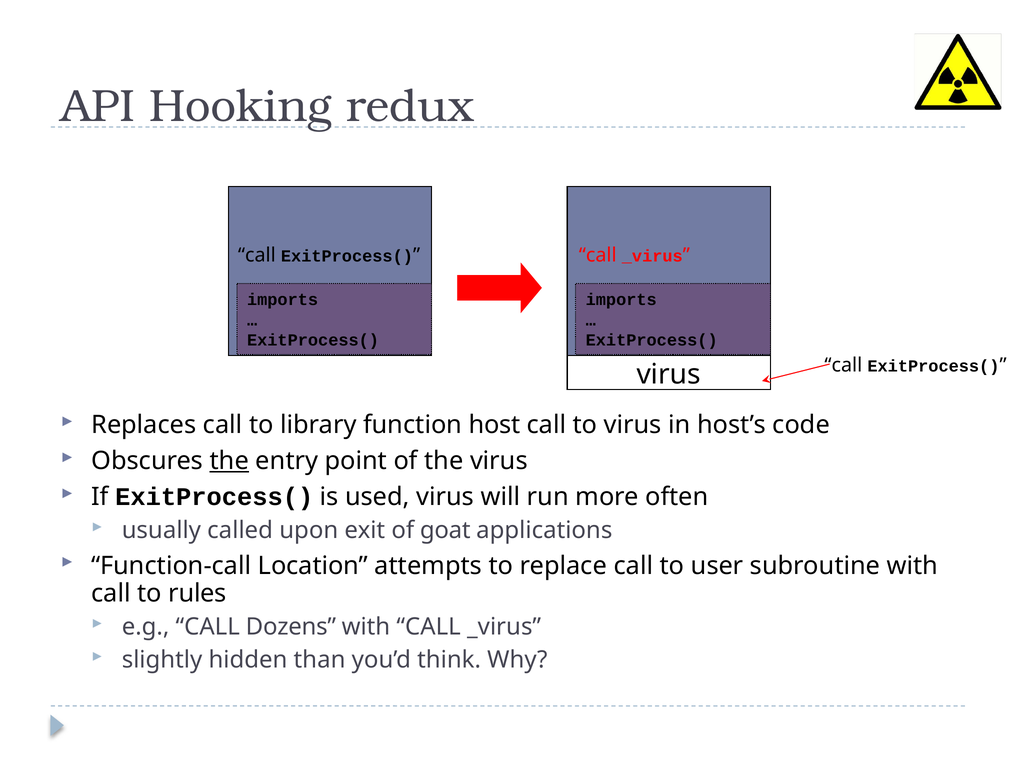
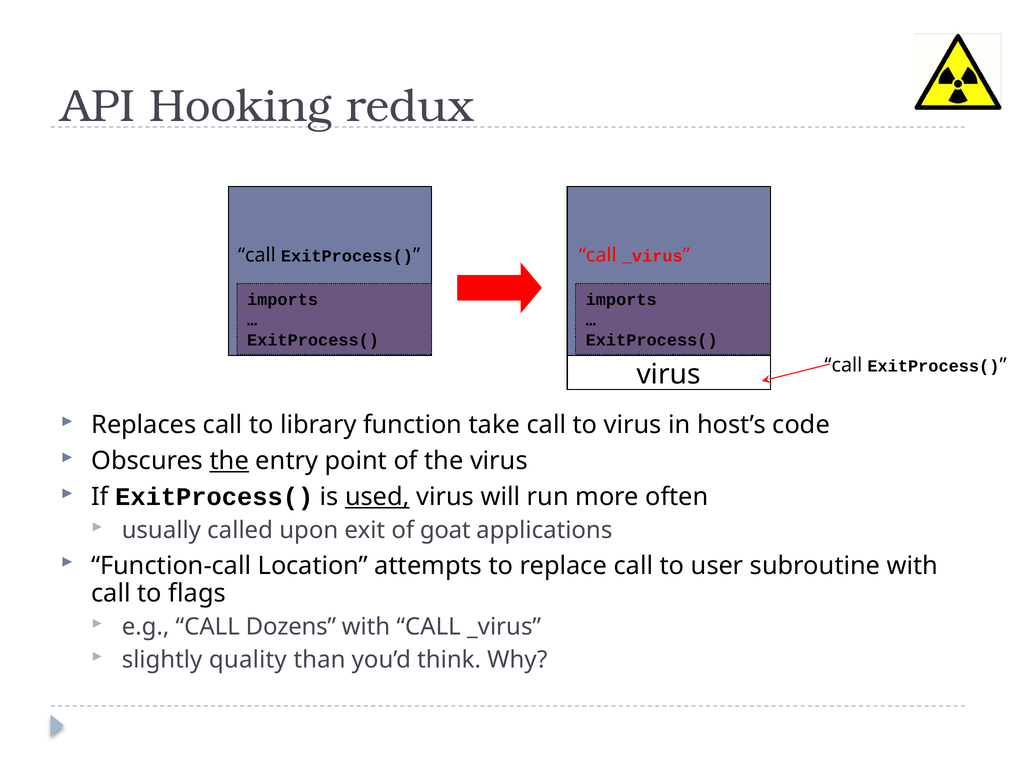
host: host -> take (494, 425)
used underline: none -> present (377, 497)
rules: rules -> flags (197, 593)
hidden: hidden -> quality (248, 660)
